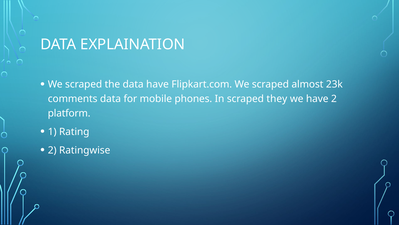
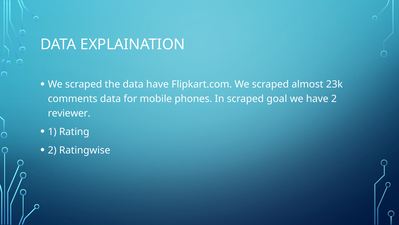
they: they -> goal (277, 99)
platform: platform -> reviewer (69, 113)
